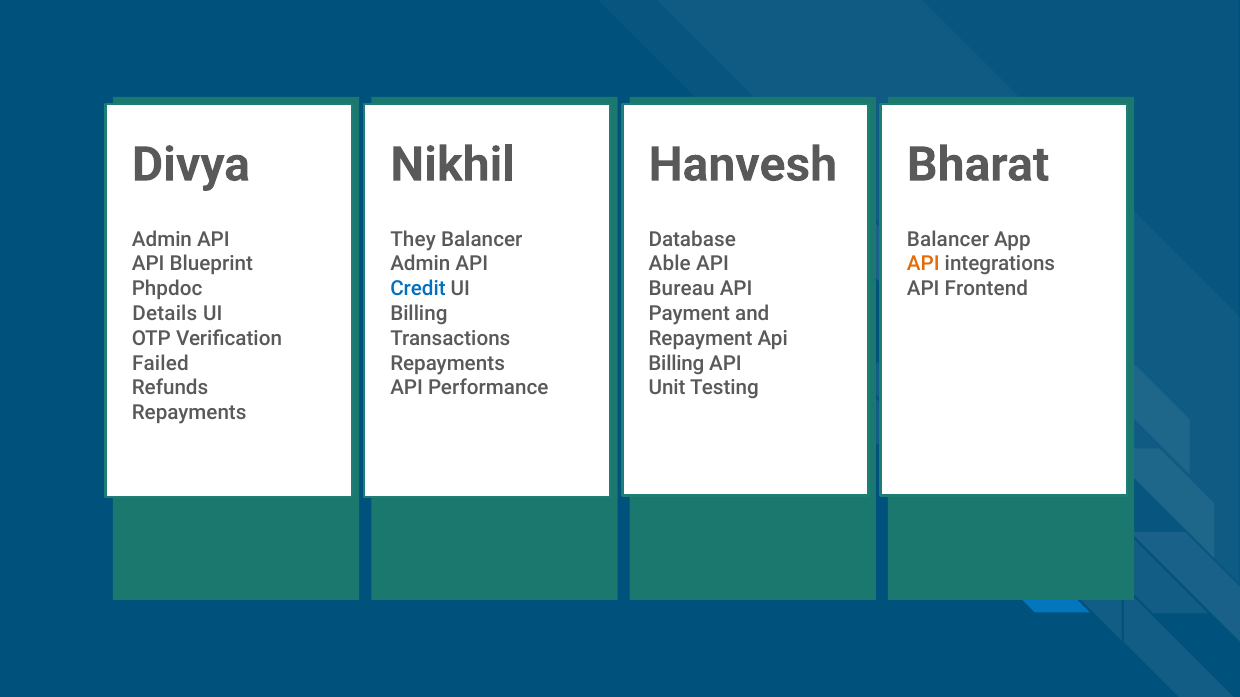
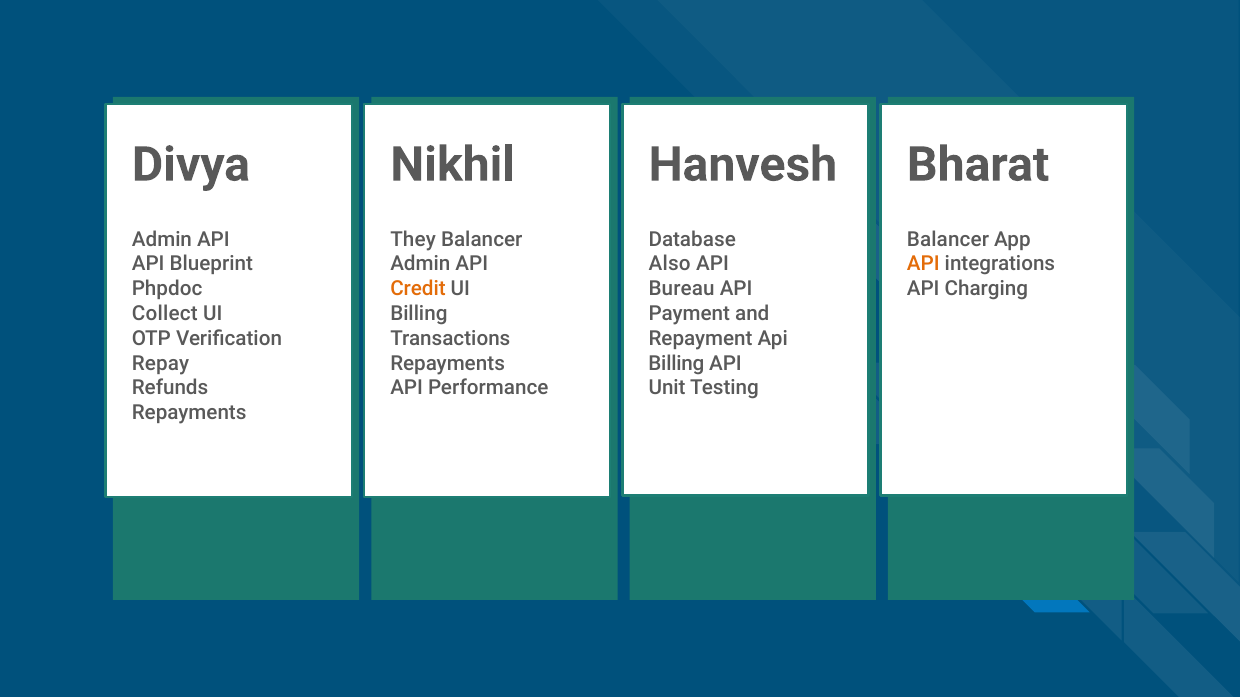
Able: Able -> Also (670, 264)
Credit colour: blue -> orange (418, 289)
Frontend: Frontend -> Charging (986, 289)
Details: Details -> Collect (165, 314)
Failed: Failed -> Repay (160, 364)
